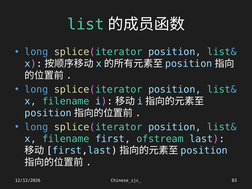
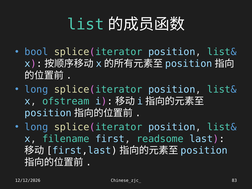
long: long -> bool (36, 52)
filename: filename -> ofstream (66, 101)
ofstream: ofstream -> readsome (160, 139)
